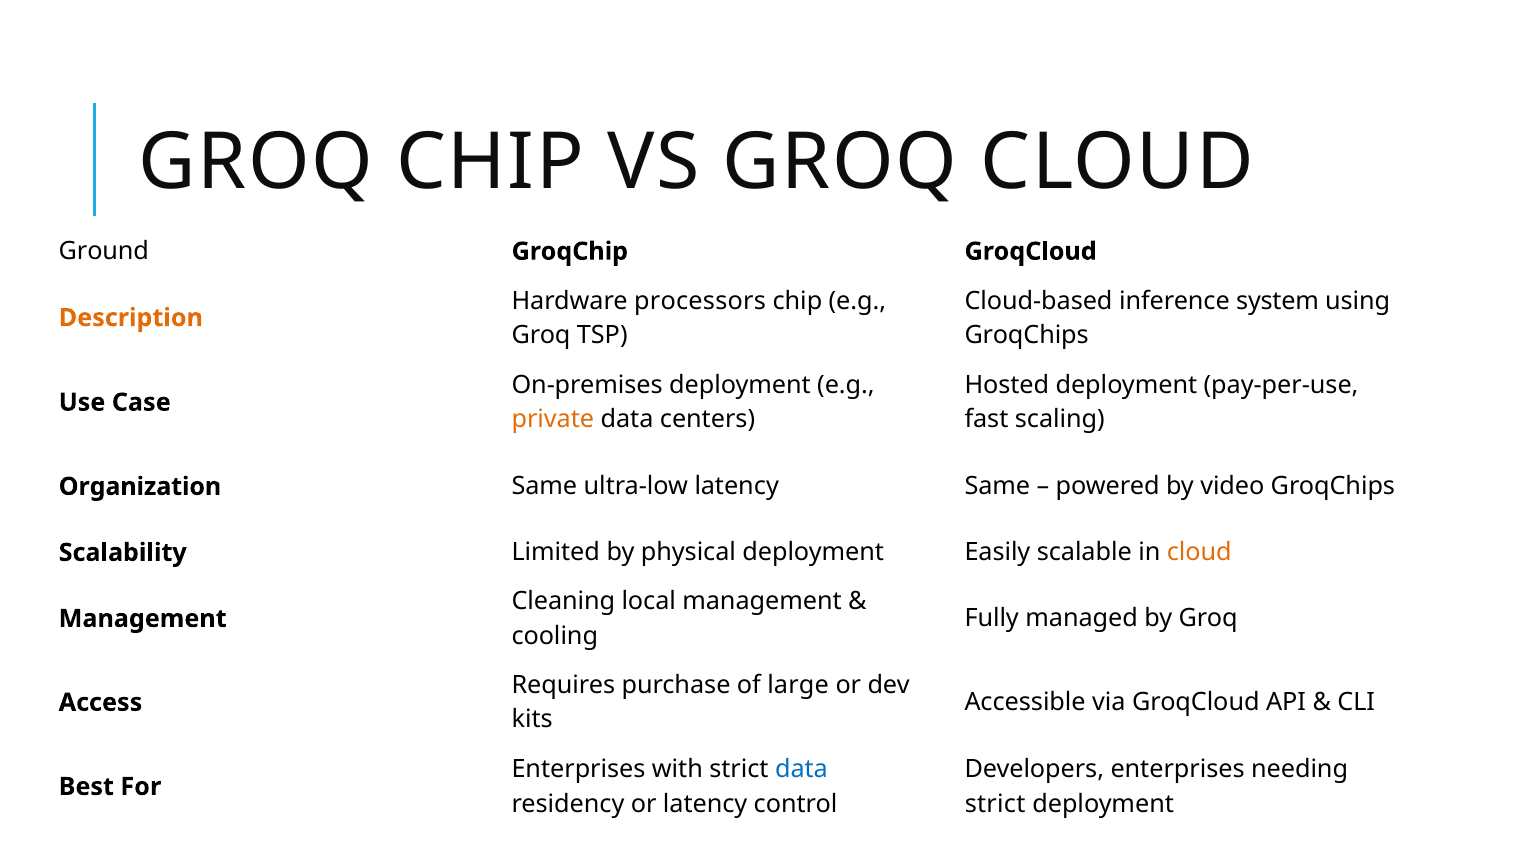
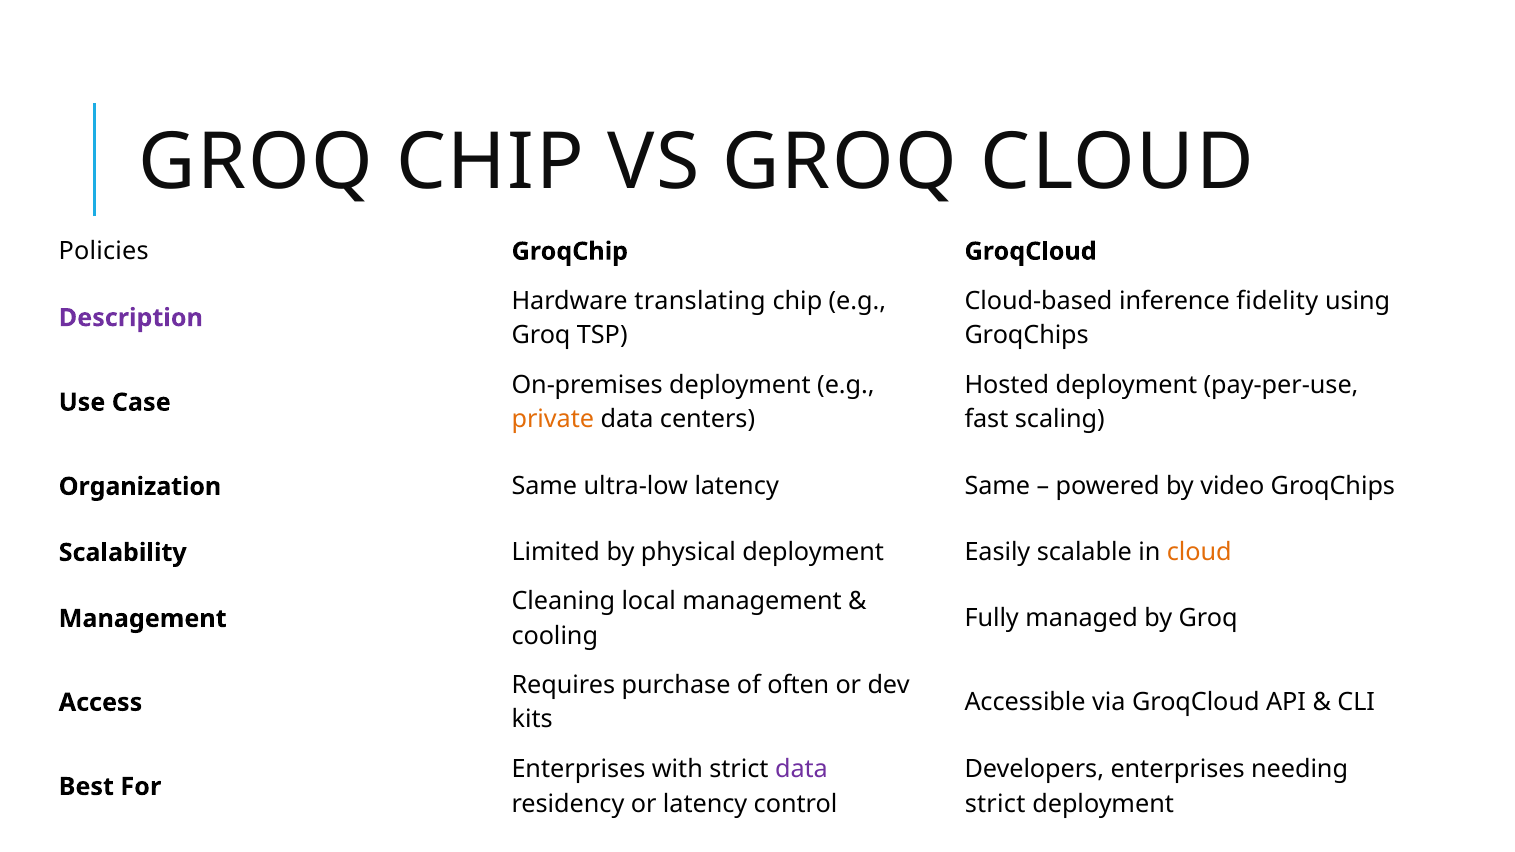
Ground: Ground -> Policies (104, 251)
processors: processors -> translating (700, 301)
system: system -> fidelity (1277, 301)
Description colour: orange -> purple (131, 318)
large: large -> often (798, 685)
data colour: blue -> purple (801, 770)
